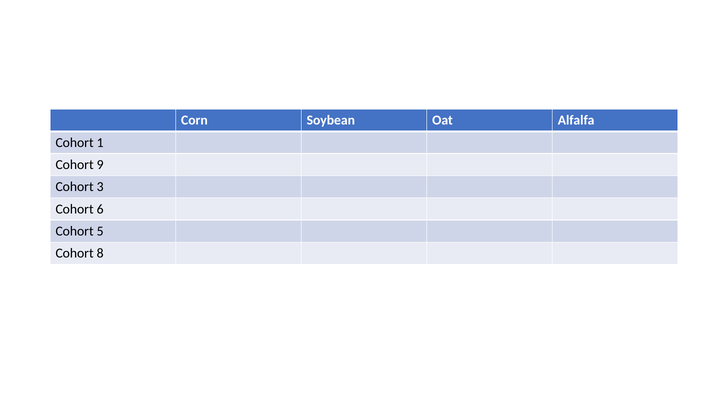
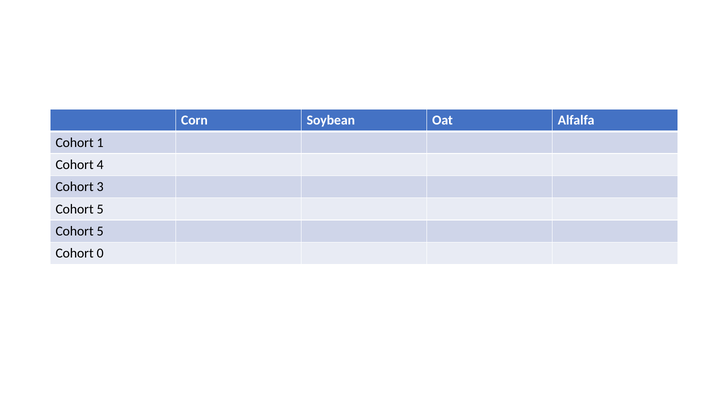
9: 9 -> 4 (100, 165)
6: 6 -> 5 (100, 209)
8: 8 -> 0 (100, 253)
